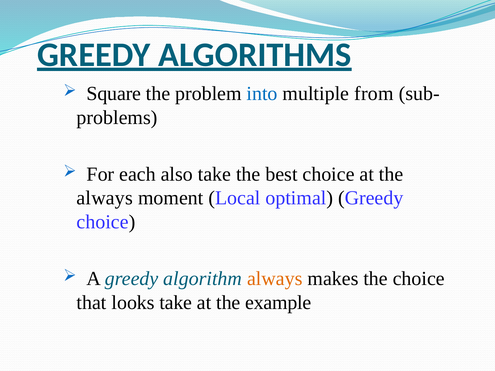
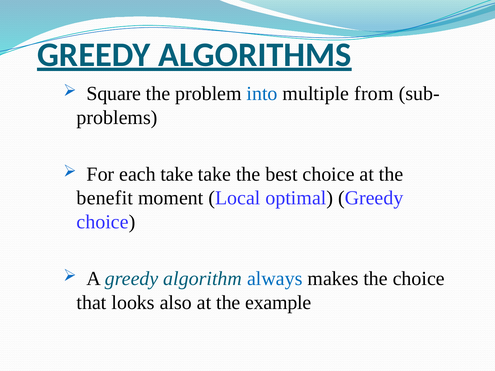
each also: also -> take (177, 174)
always: always -> benefit (105, 198)
always colour: orange -> blue (275, 279)
looks take: take -> also (176, 303)
